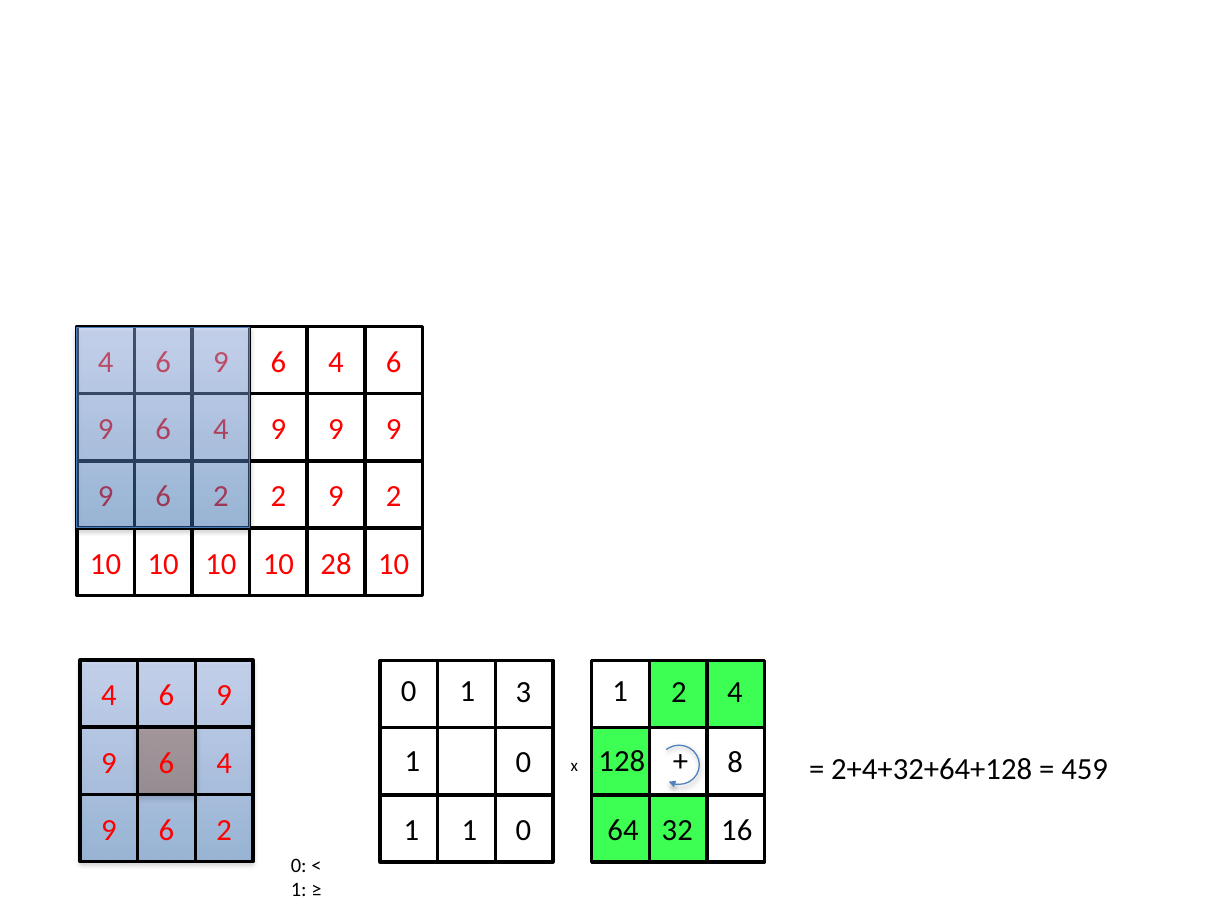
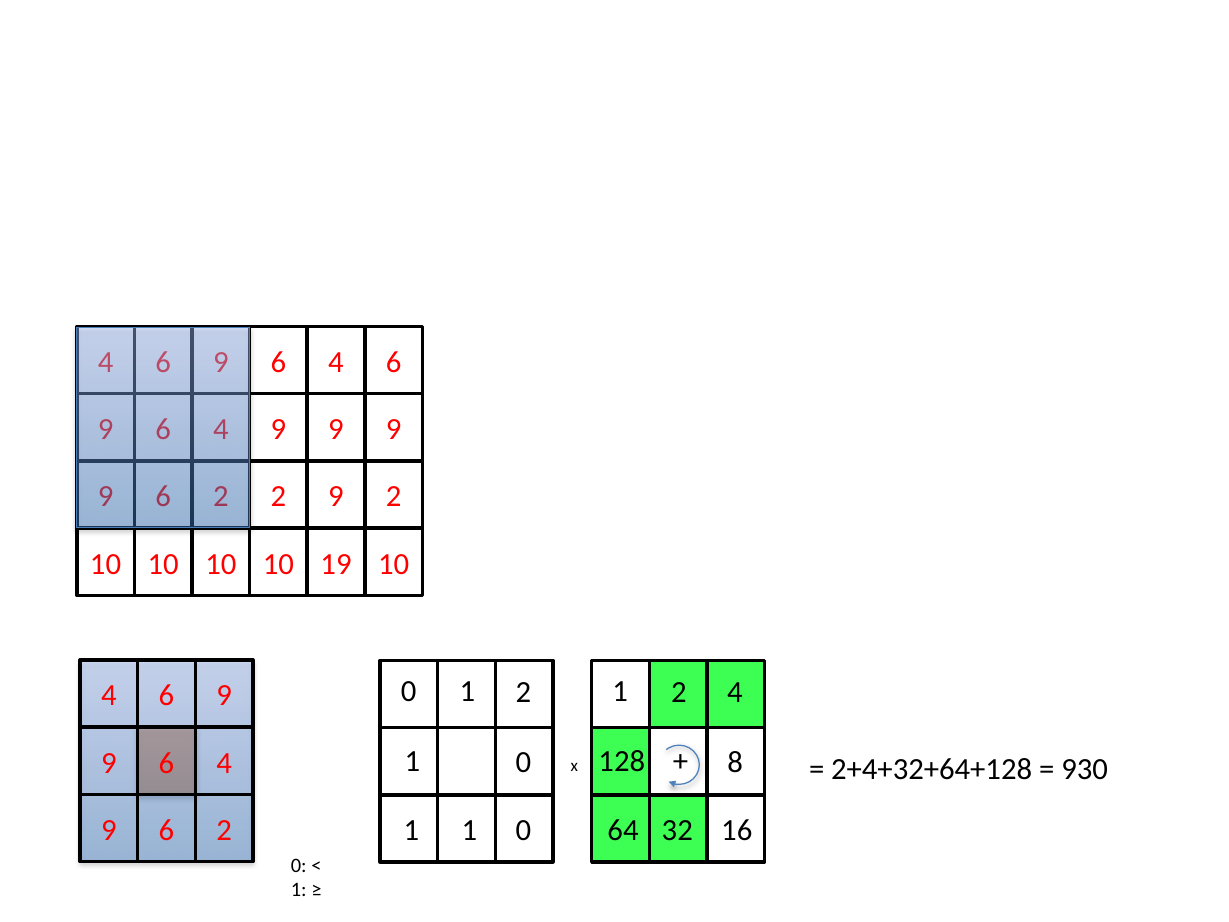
28: 28 -> 19 (336, 564)
3: 3 -> 2 (523, 692)
459: 459 -> 930 (1085, 769)
